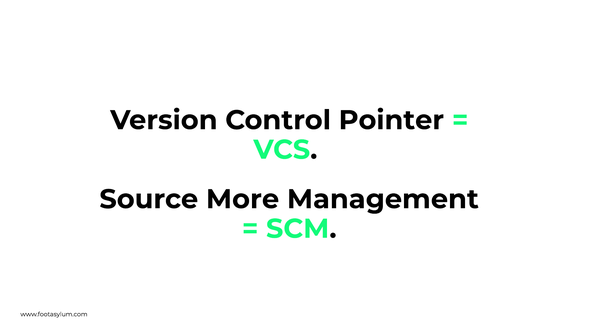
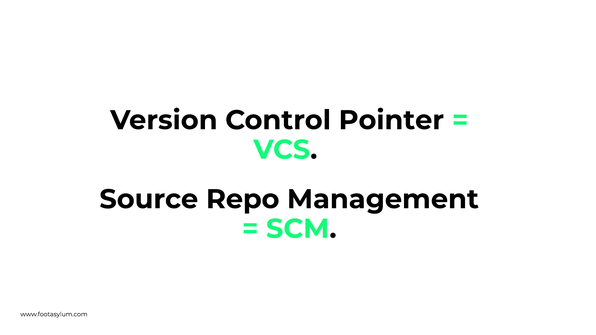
More: More -> Repo (243, 199)
